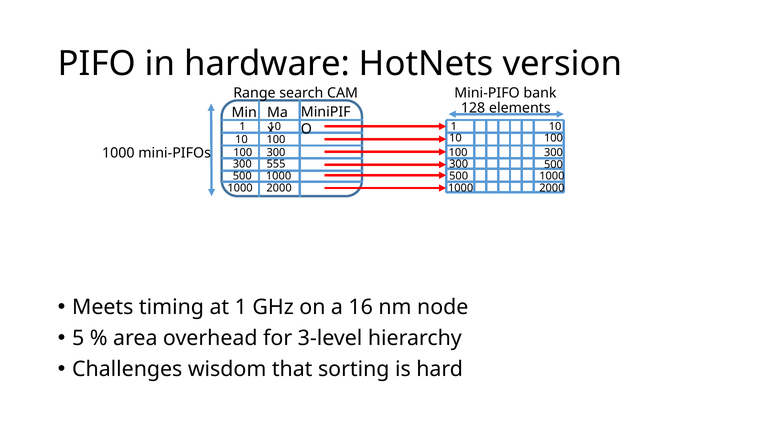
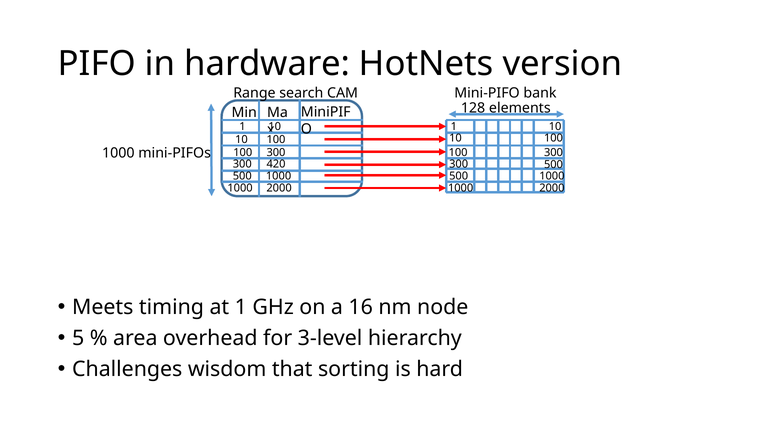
555: 555 -> 420 (276, 164)
